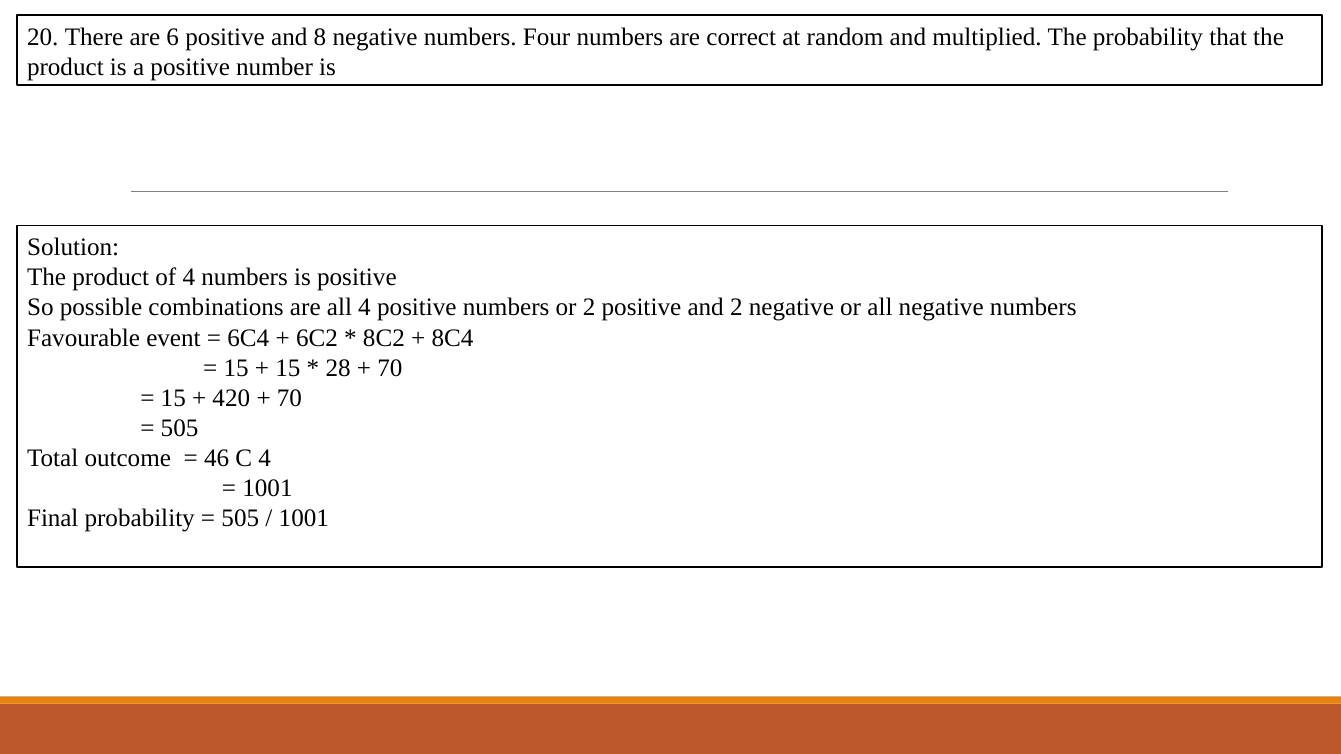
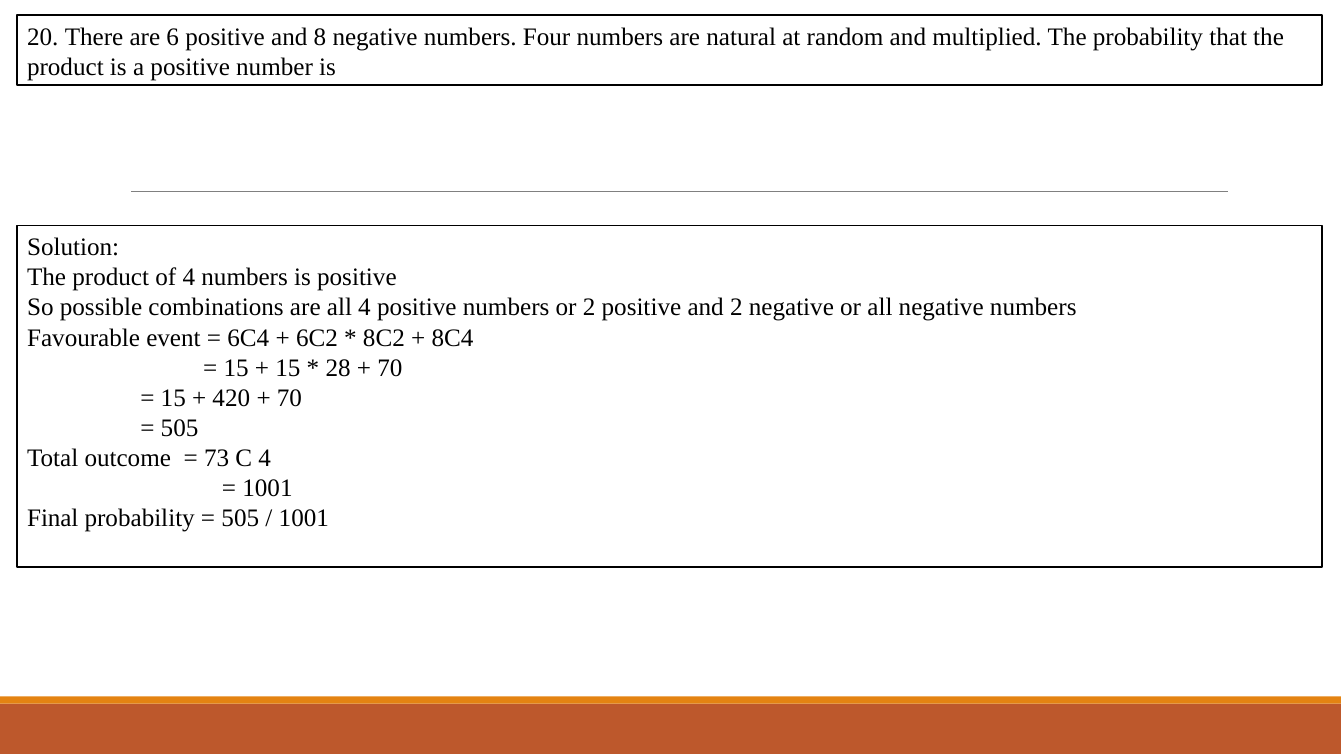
correct: correct -> natural (741, 37)
46: 46 -> 73 (217, 459)
